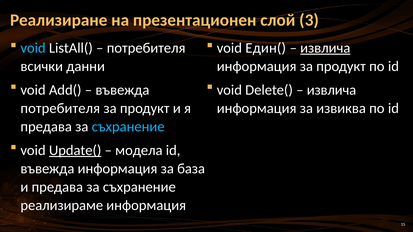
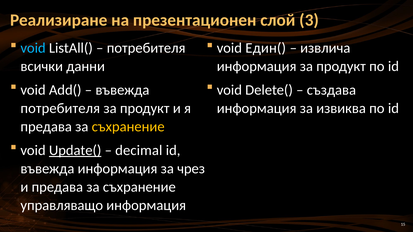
извлича underline: present -> none (325, 48)
извлича: извлича -> създава (331, 90)
съхранение colour: light blue -> yellow (128, 127)
модела: модела -> decimal (139, 150)
база: база -> чрез (191, 169)
реализираме: реализираме -> управляващо (62, 206)
